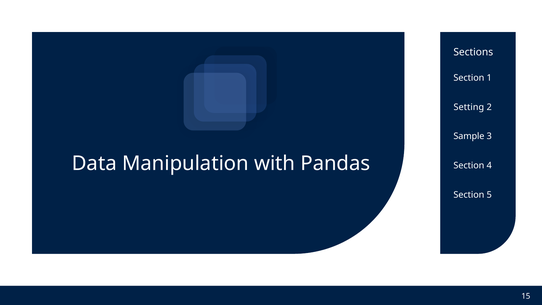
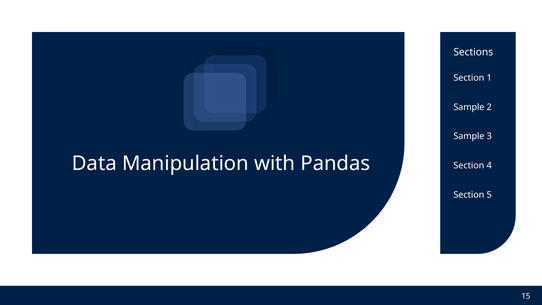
Setting: Setting -> Sample (469, 107)
